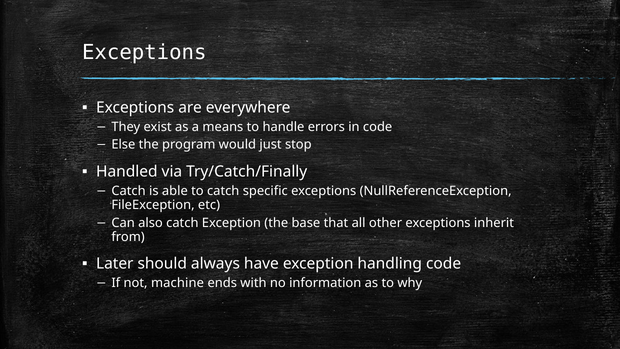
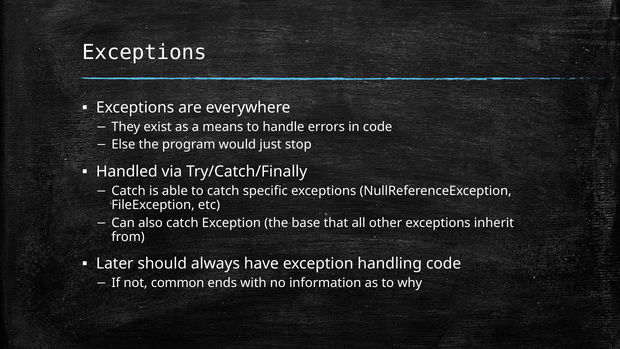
machine: machine -> common (178, 283)
